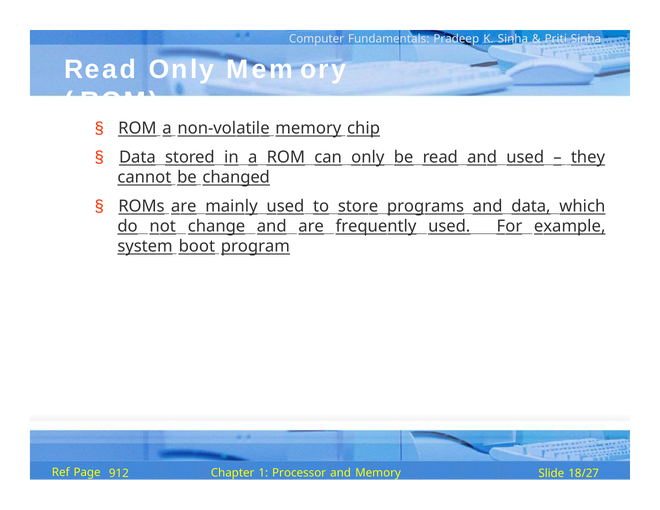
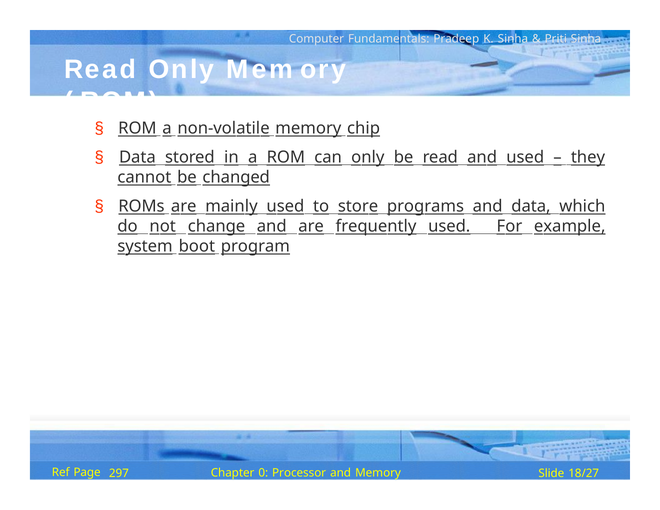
912: 912 -> 297 (119, 473)
1: 1 -> 0 (263, 473)
